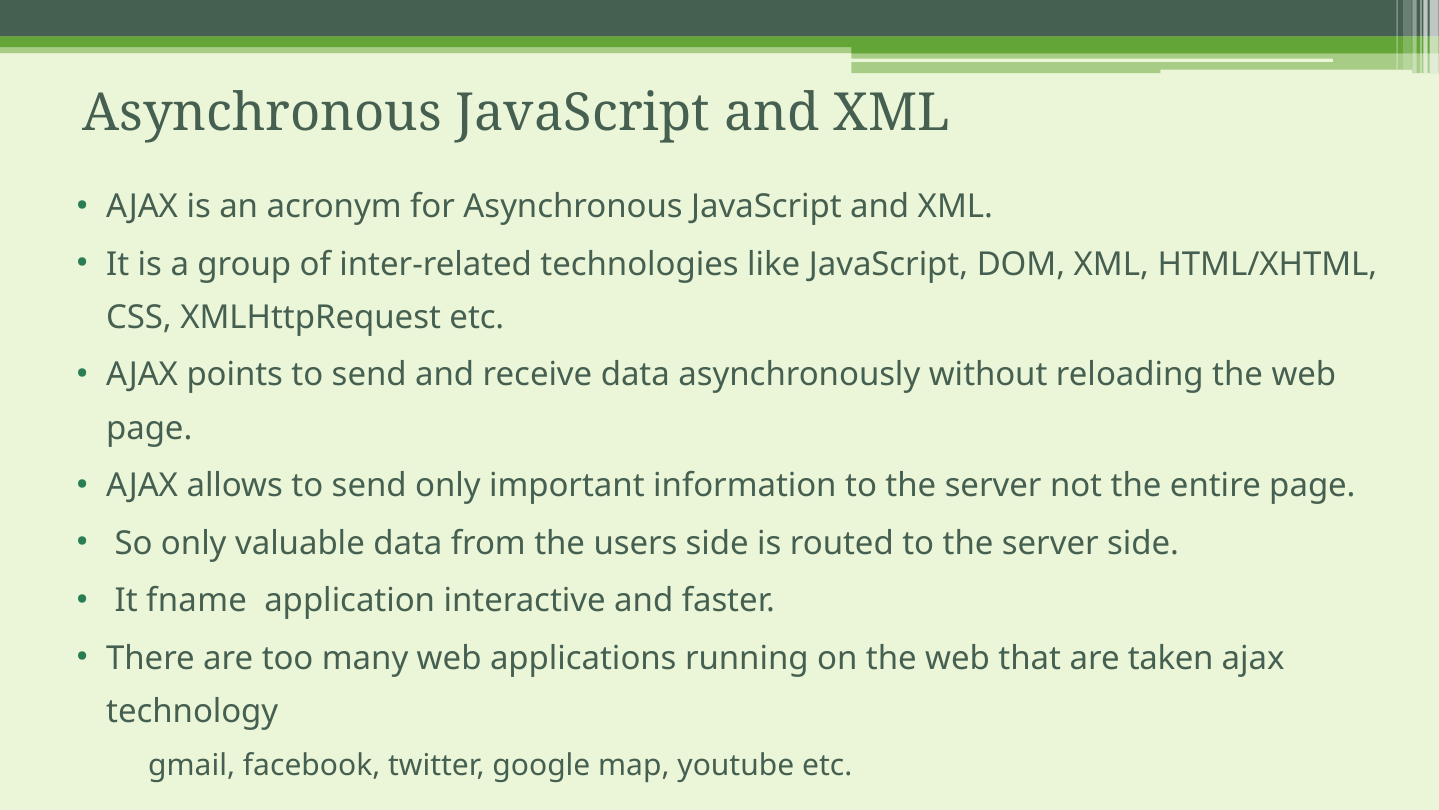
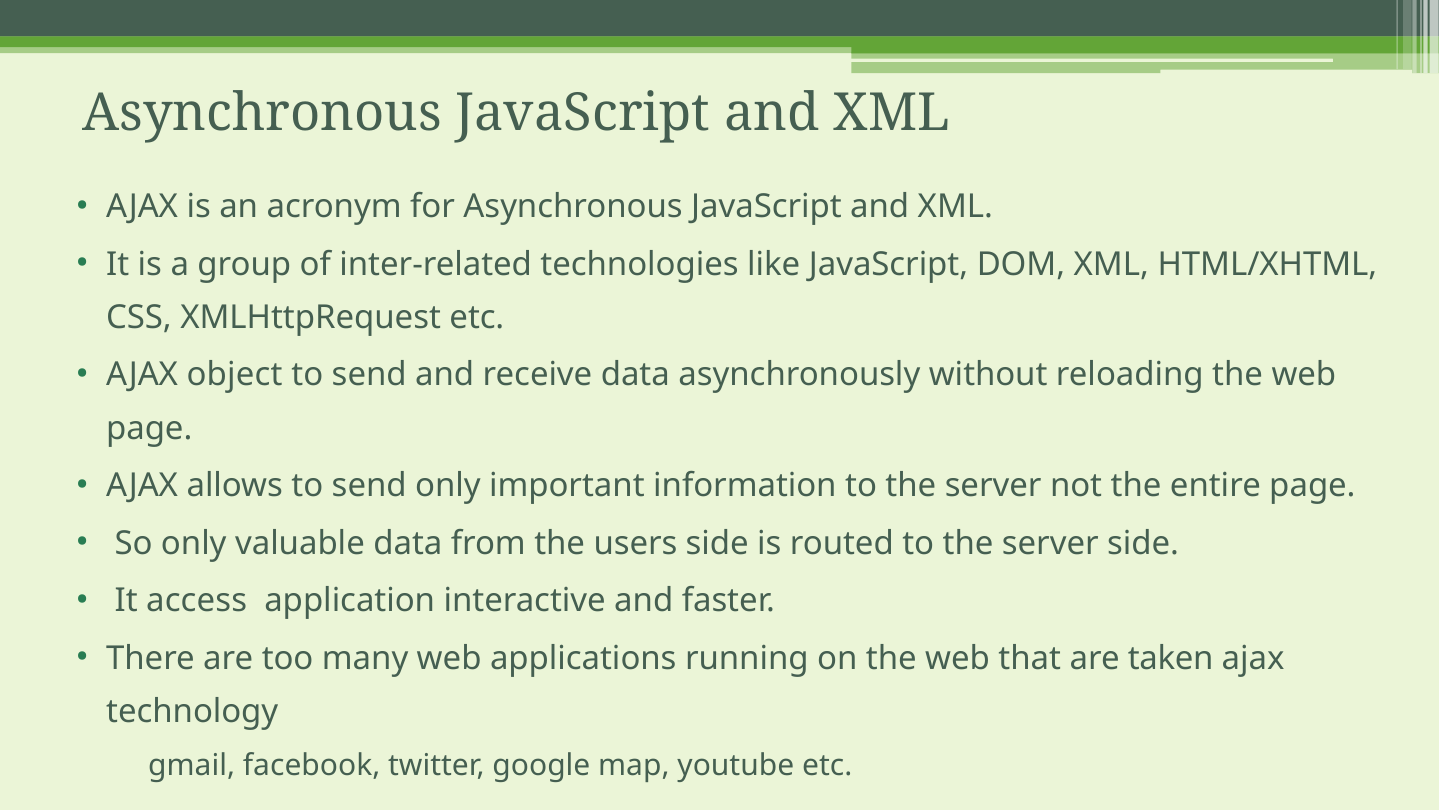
points: points -> object (235, 375)
fname: fname -> access (197, 600)
